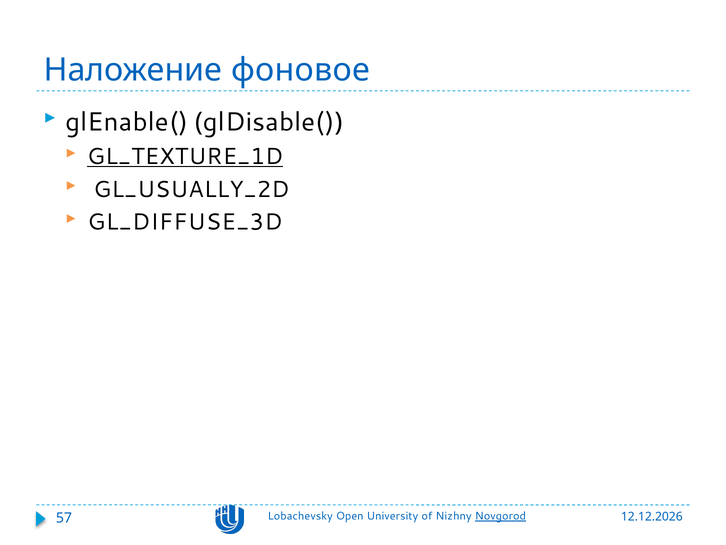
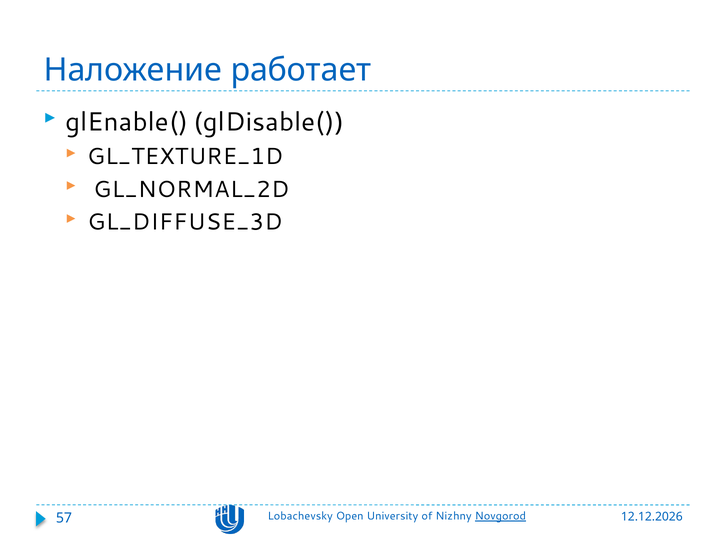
фоновое: фоновое -> работает (301, 70)
GL_TEXTURE_1D underline: present -> none (185, 156)
GL_USUALLY_2D: GL_USUALLY_2D -> GL_NORMAL_2D (191, 189)
